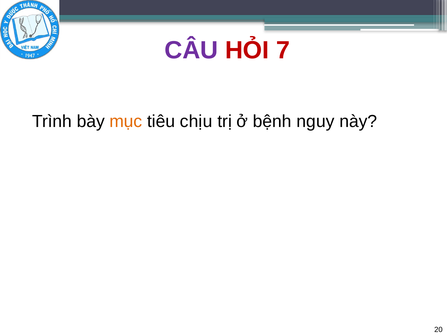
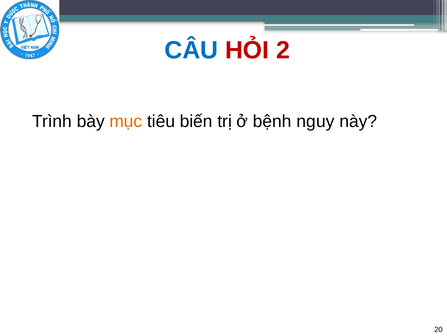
CÂU colour: purple -> blue (191, 50)
7: 7 -> 2 (283, 50)
chịu: chịu -> biến (196, 121)
